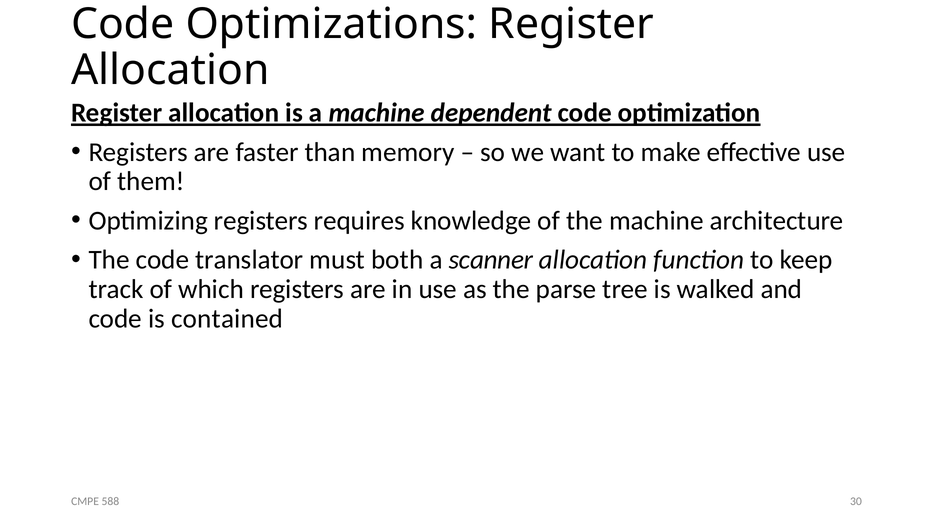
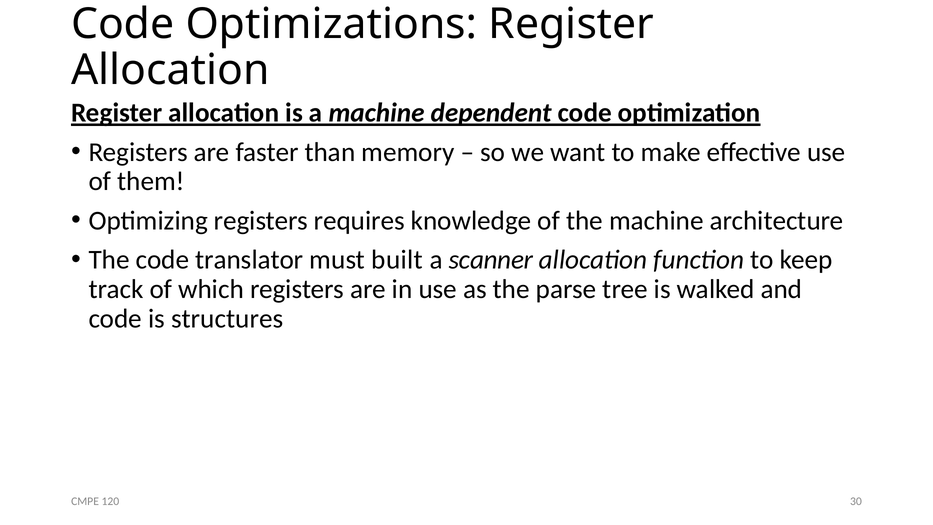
both: both -> built (397, 260)
contained: contained -> structures (227, 318)
588: 588 -> 120 (110, 501)
